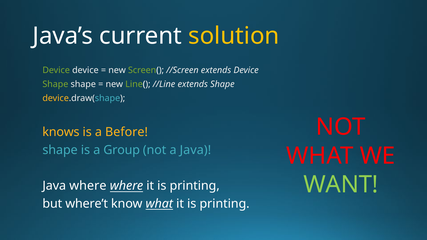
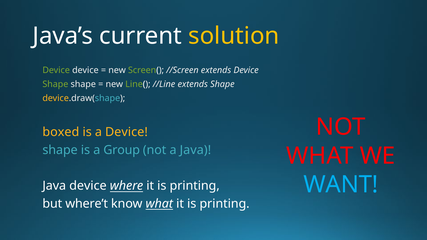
knows: knows -> boxed (61, 132)
a Before: Before -> Device (126, 132)
WANT colour: light green -> light blue (341, 185)
Java where: where -> device (88, 186)
